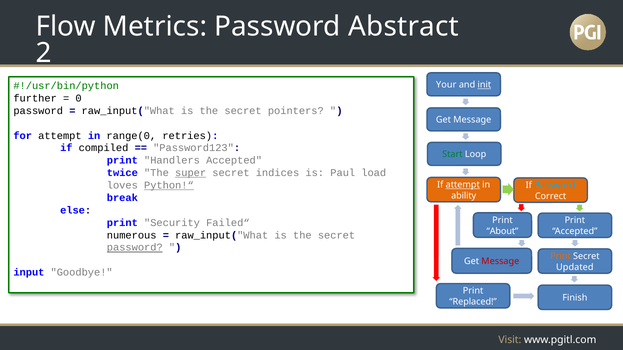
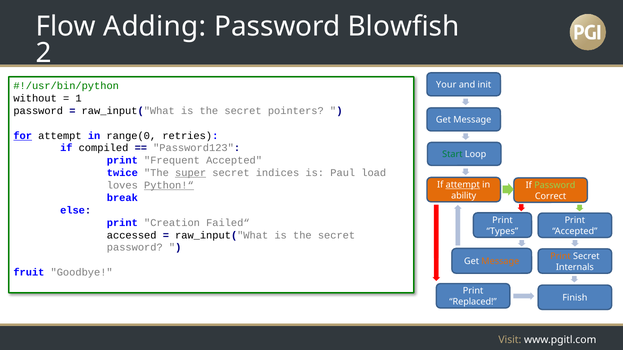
Metrics: Metrics -> Adding (155, 26)
Abstract: Abstract -> Blowfish (404, 26)
init underline: present -> none (484, 85)
further: further -> without (35, 98)
0: 0 -> 1 (79, 98)
for underline: none -> present (23, 136)
Handlers: Handlers -> Frequent (172, 161)
Password colour: light blue -> light green (555, 186)
Security: Security -> Creation (172, 223)
About: About -> Types (502, 231)
numerous: numerous -> accessed (132, 235)
password underline: present -> none (135, 248)
Message colour: red -> orange (500, 262)
Updated: Updated -> Internals (575, 267)
input: input -> fruit (29, 273)
